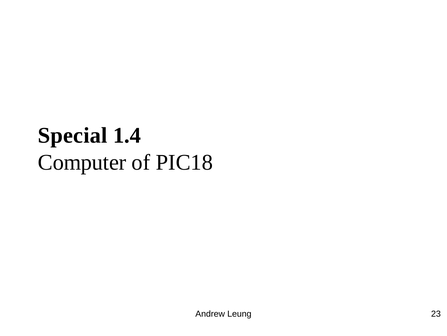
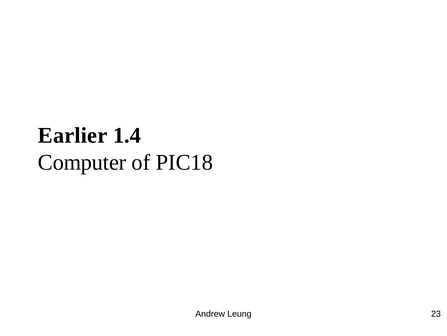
Special: Special -> Earlier (73, 135)
